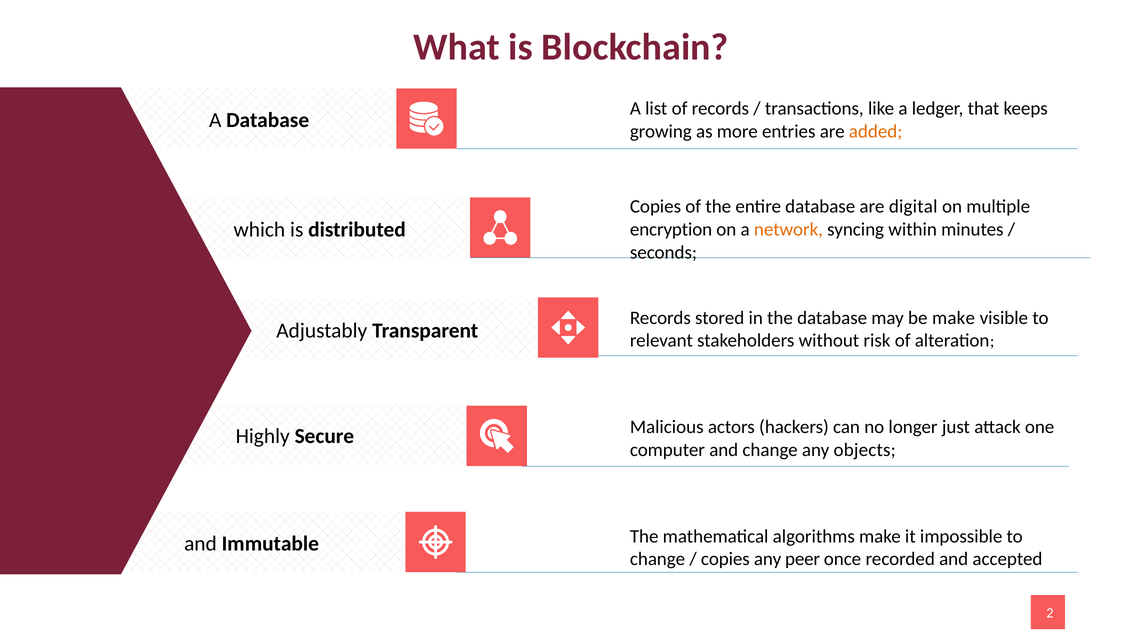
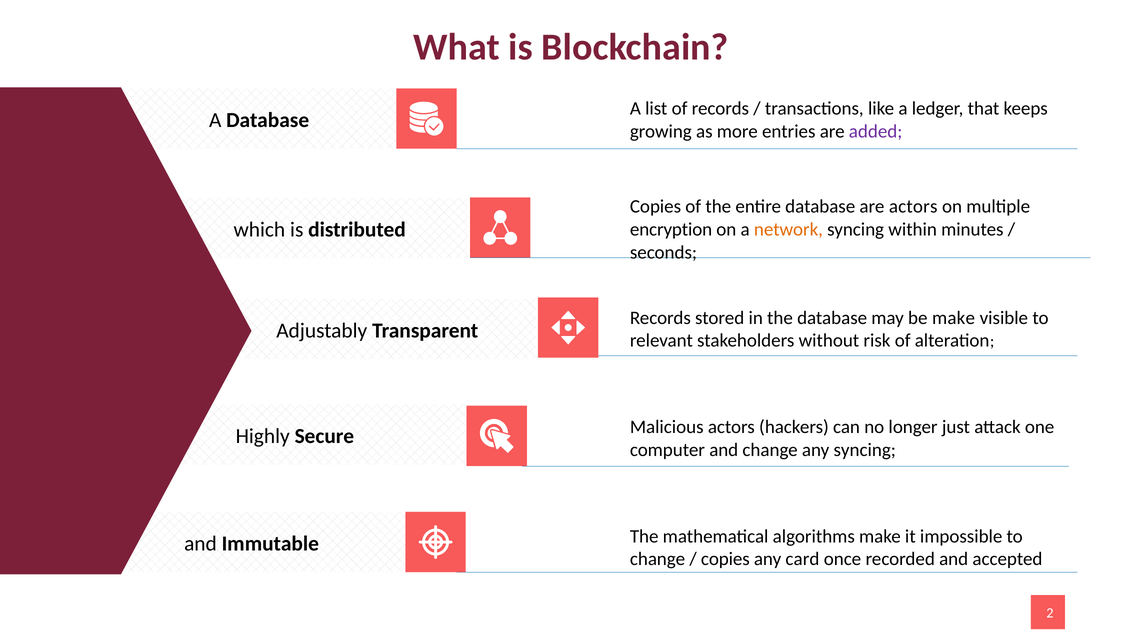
added colour: orange -> purple (876, 131)
are digital: digital -> actors (913, 207)
any objects: objects -> syncing (865, 450)
peer: peer -> card (802, 560)
